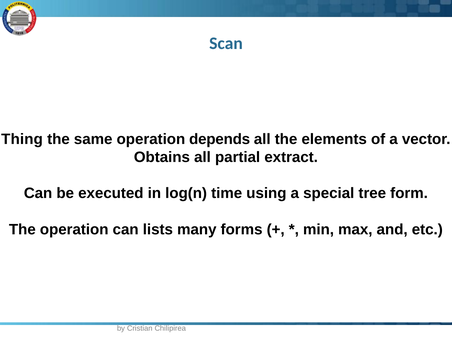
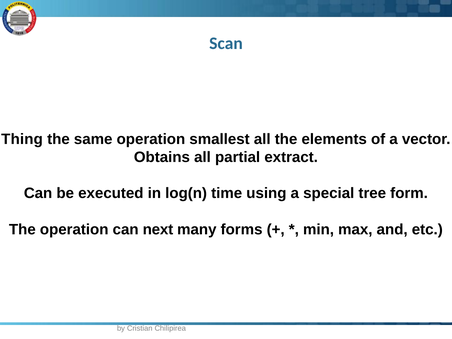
depends: depends -> smallest (220, 139)
lists: lists -> next (158, 229)
